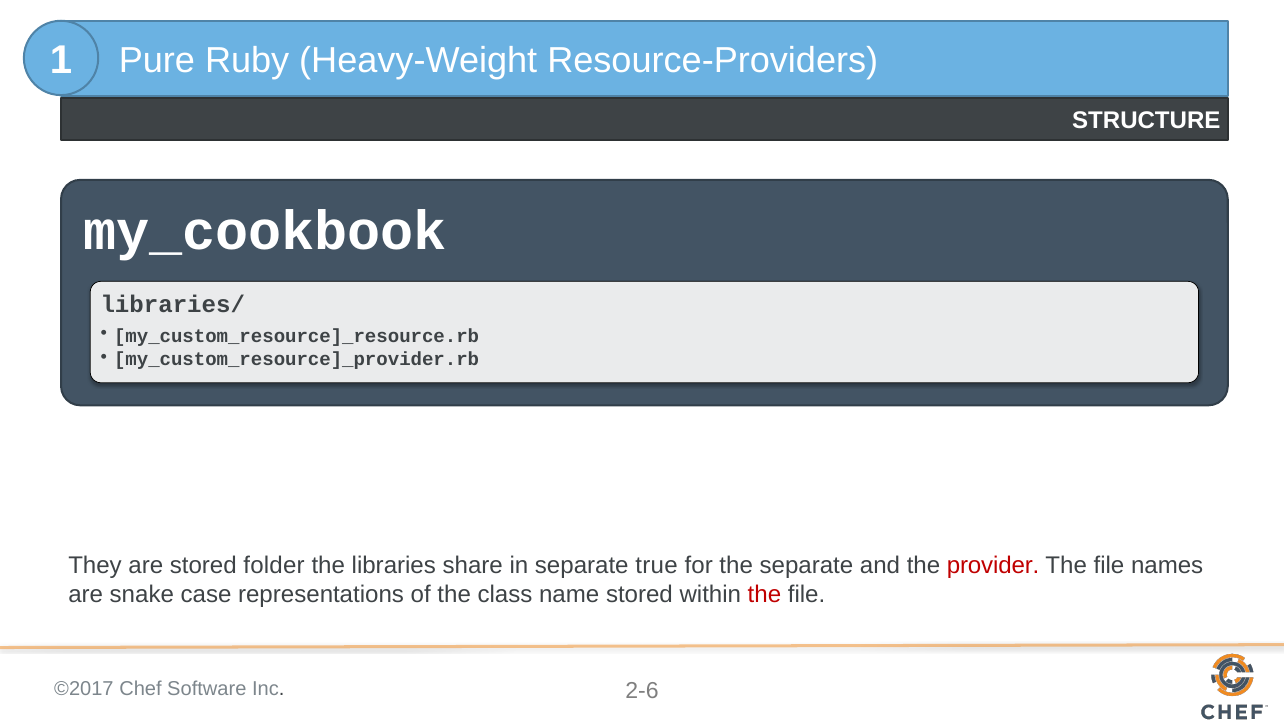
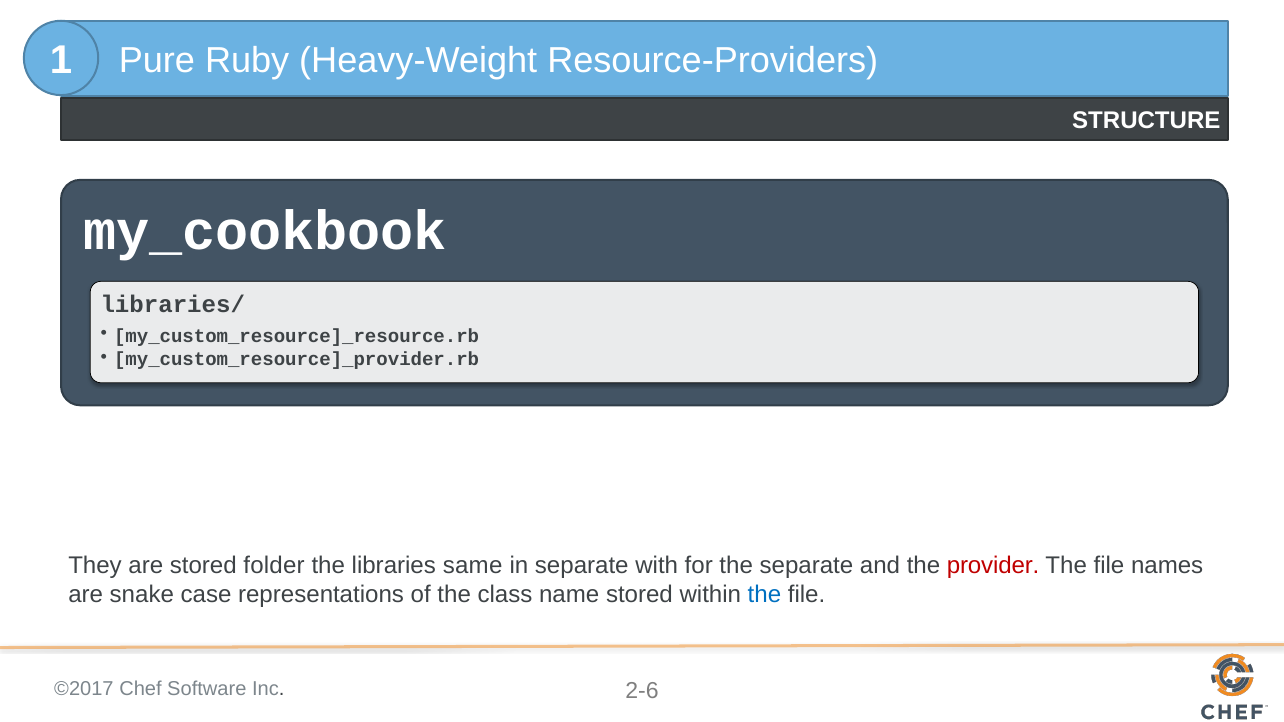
share: share -> same (473, 566)
true: true -> with (657, 566)
the colour: red -> blue (764, 595)
